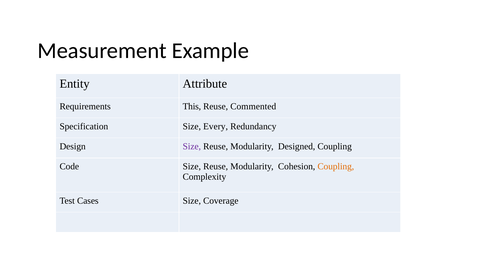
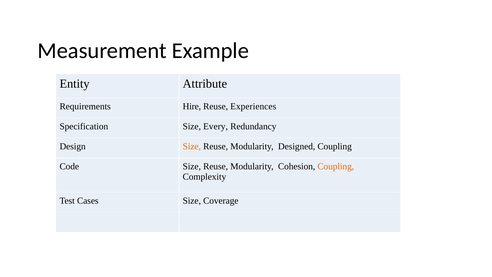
This: This -> Hire (192, 106)
Commented: Commented -> Experiences (253, 106)
Size colour: purple -> orange (192, 146)
